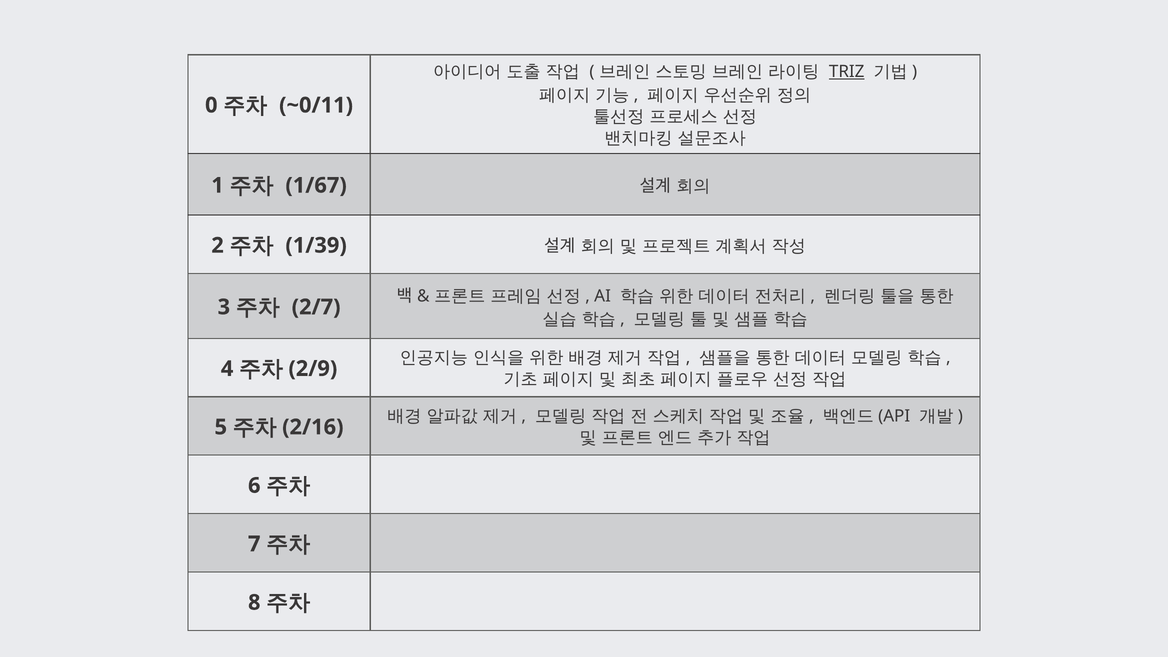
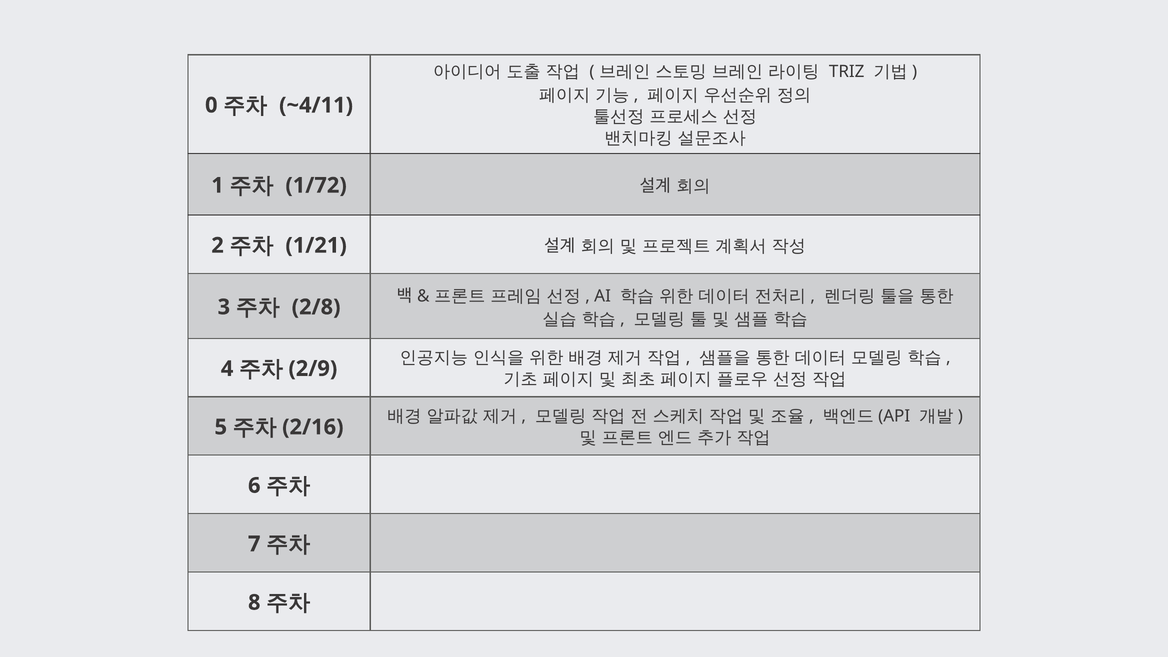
TRIZ underline: present -> none (847, 72)
~0/11: ~0/11 -> ~4/11 (316, 105)
1/67: 1/67 -> 1/72 (316, 185)
1/39: 1/39 -> 1/21 (316, 245)
2/7: 2/7 -> 2/8 (316, 307)
